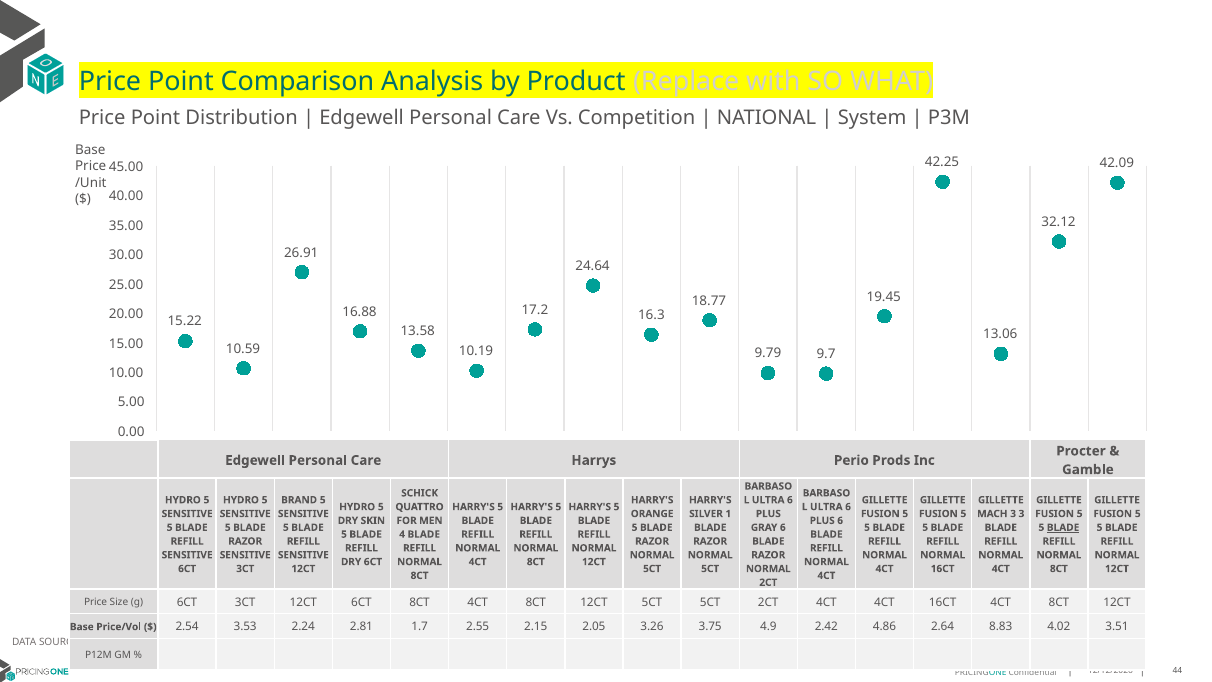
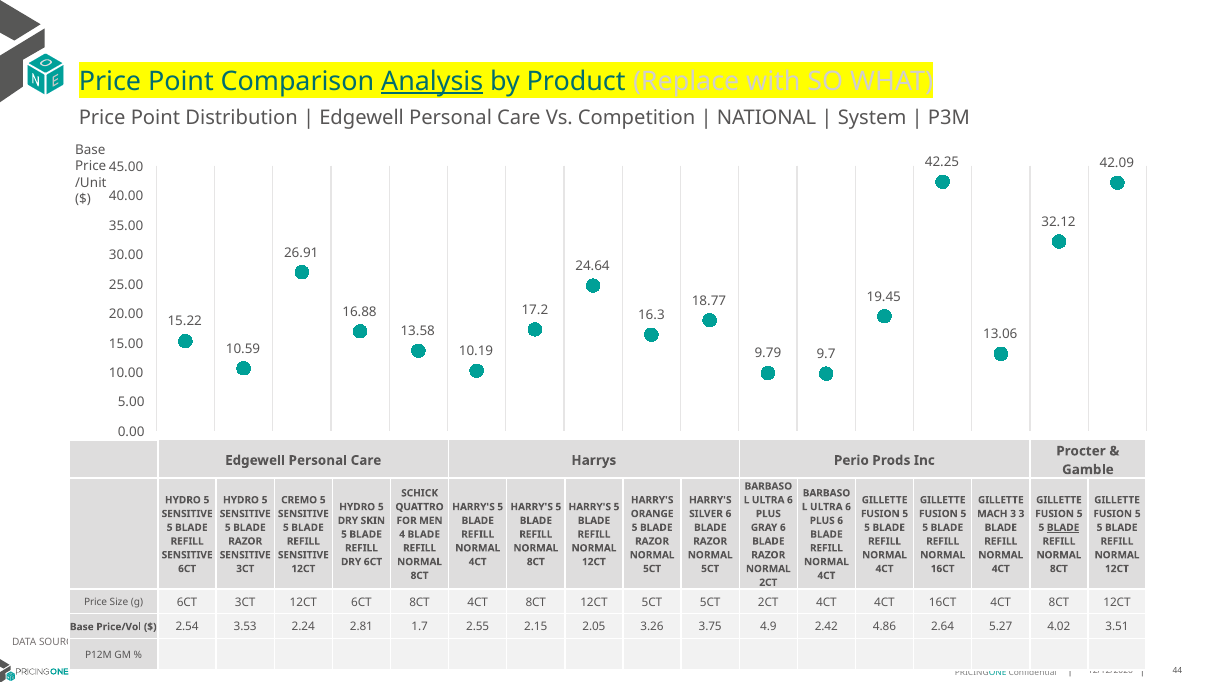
Analysis underline: none -> present (432, 81)
BRAND: BRAND -> CREMO (299, 500)
SILVER 1: 1 -> 6 (728, 514)
8.83: 8.83 -> 5.27 (1001, 627)
